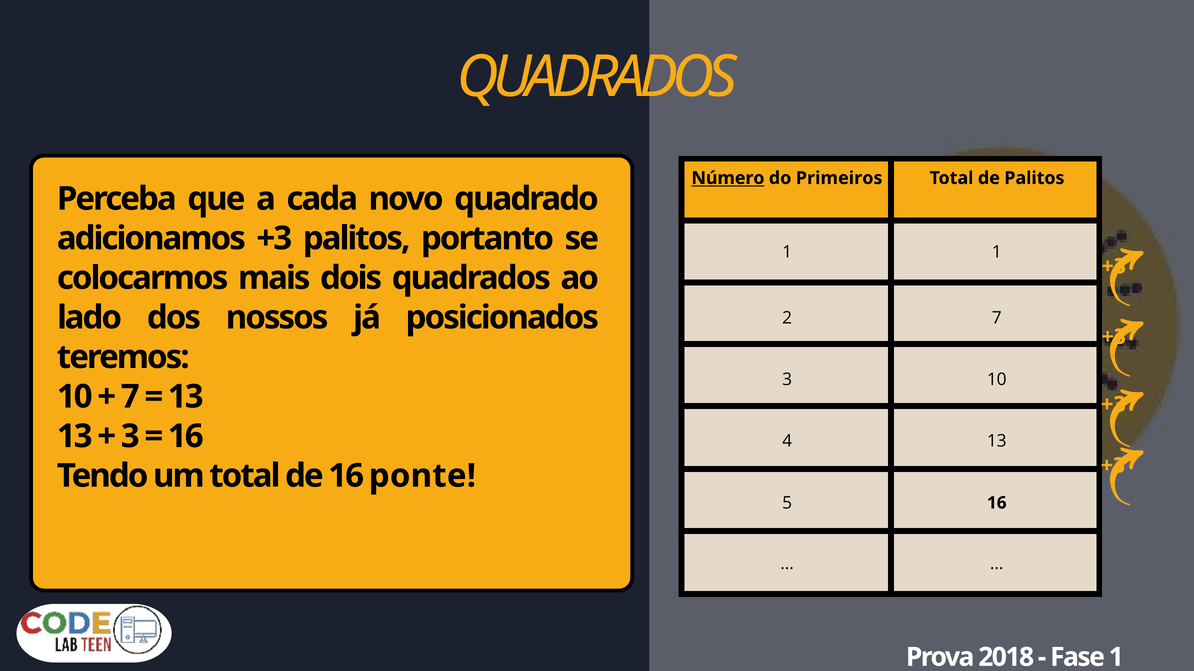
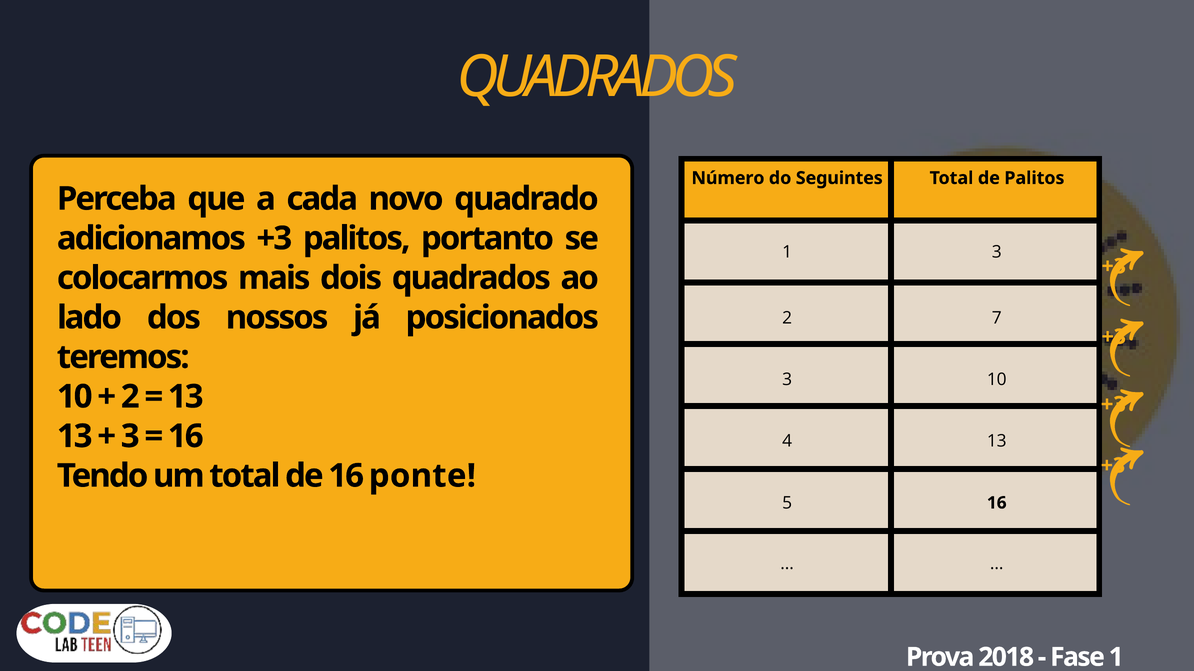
Número underline: present -> none (728, 178)
Primeiros: Primeiros -> Seguintes (839, 178)
1 1: 1 -> 3 (997, 252)
7: 7 -> 2 (130, 397)
